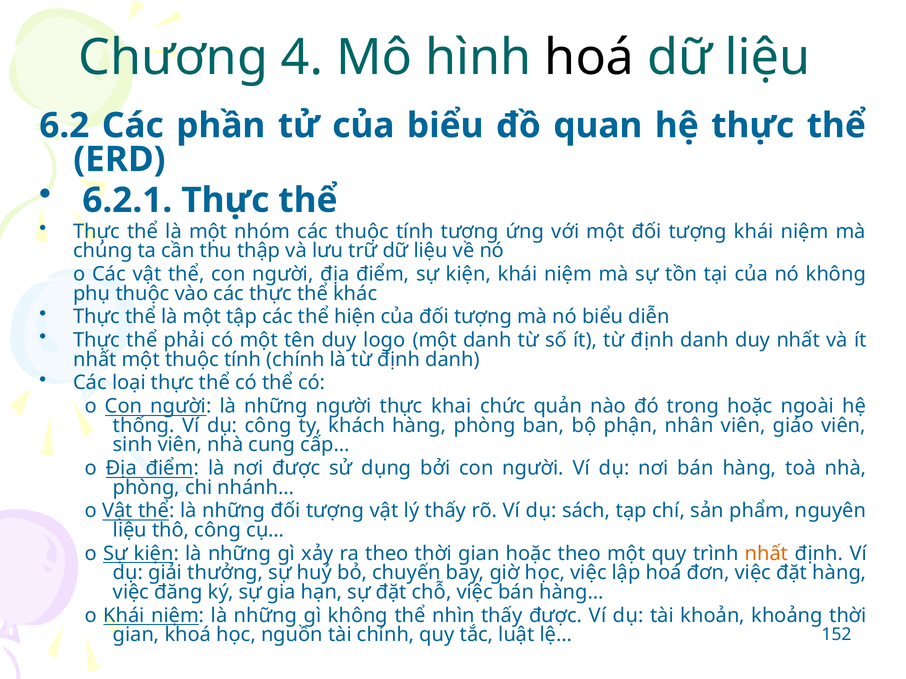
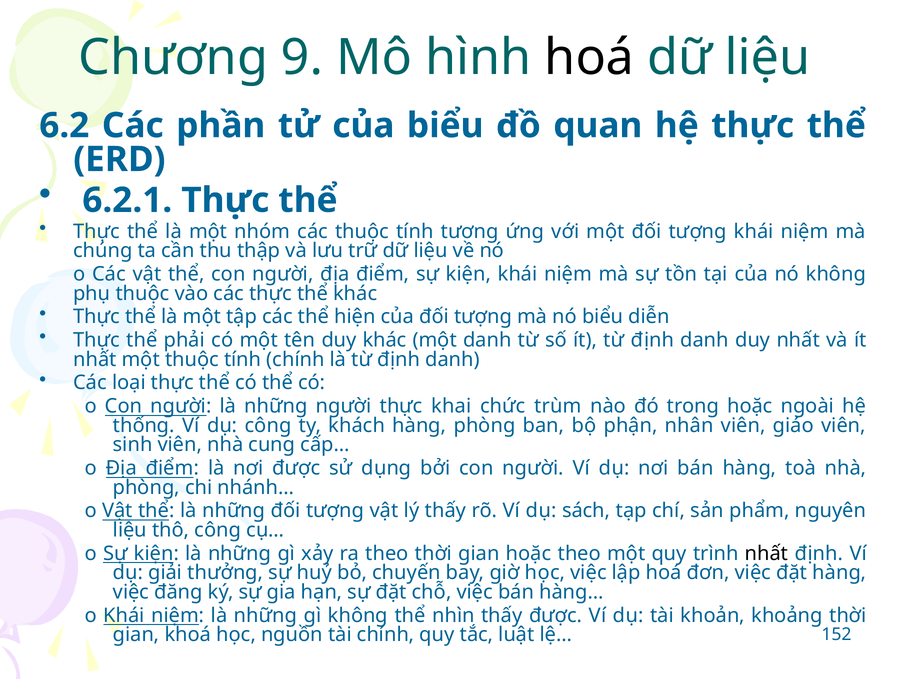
4: 4 -> 9 (302, 57)
duy logo: logo -> khác (385, 340)
quản: quản -> trùm (558, 406)
nhất colour: orange -> black (767, 554)
